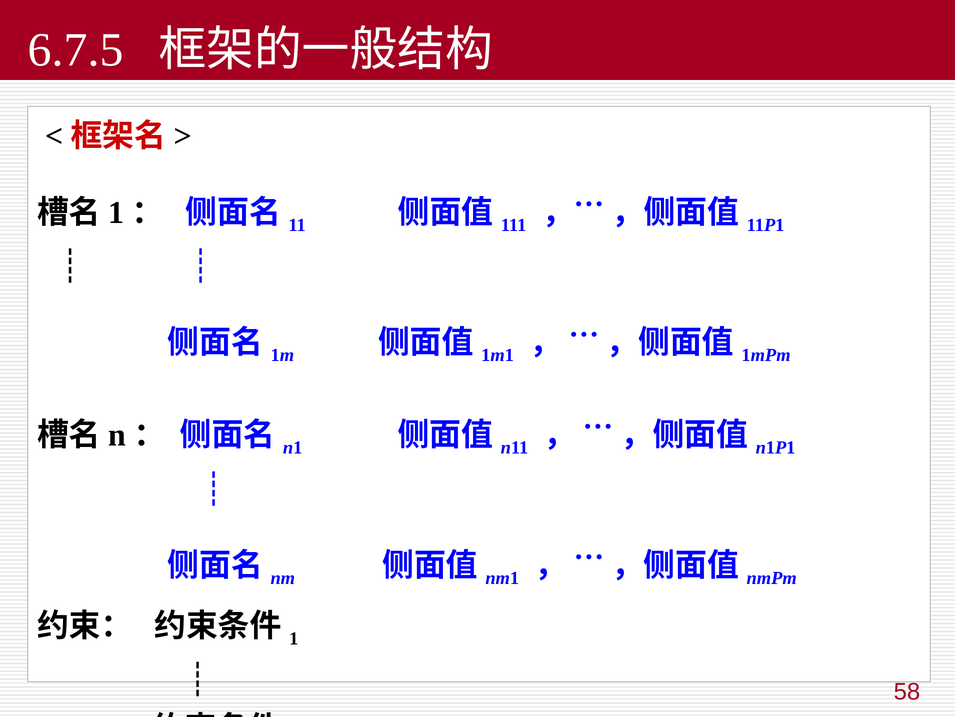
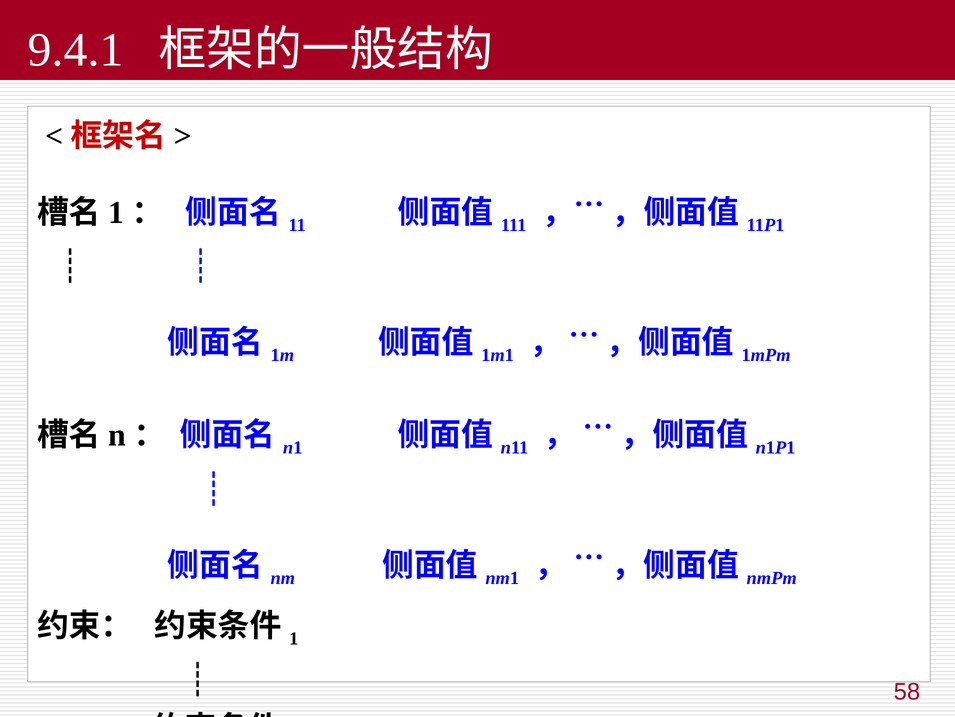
6.7.5: 6.7.5 -> 9.4.1 (76, 50)
